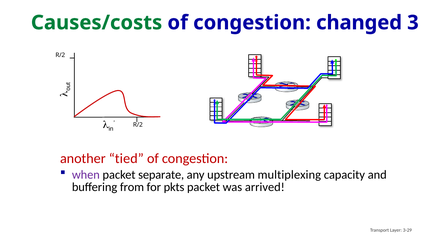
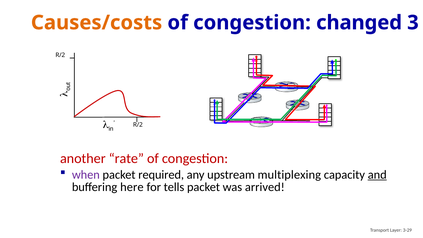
Causes/costs colour: green -> orange (97, 23)
tied: tied -> rate (126, 159)
separate: separate -> required (161, 175)
and underline: none -> present (377, 175)
from: from -> here (132, 187)
pkts: pkts -> tells (174, 187)
